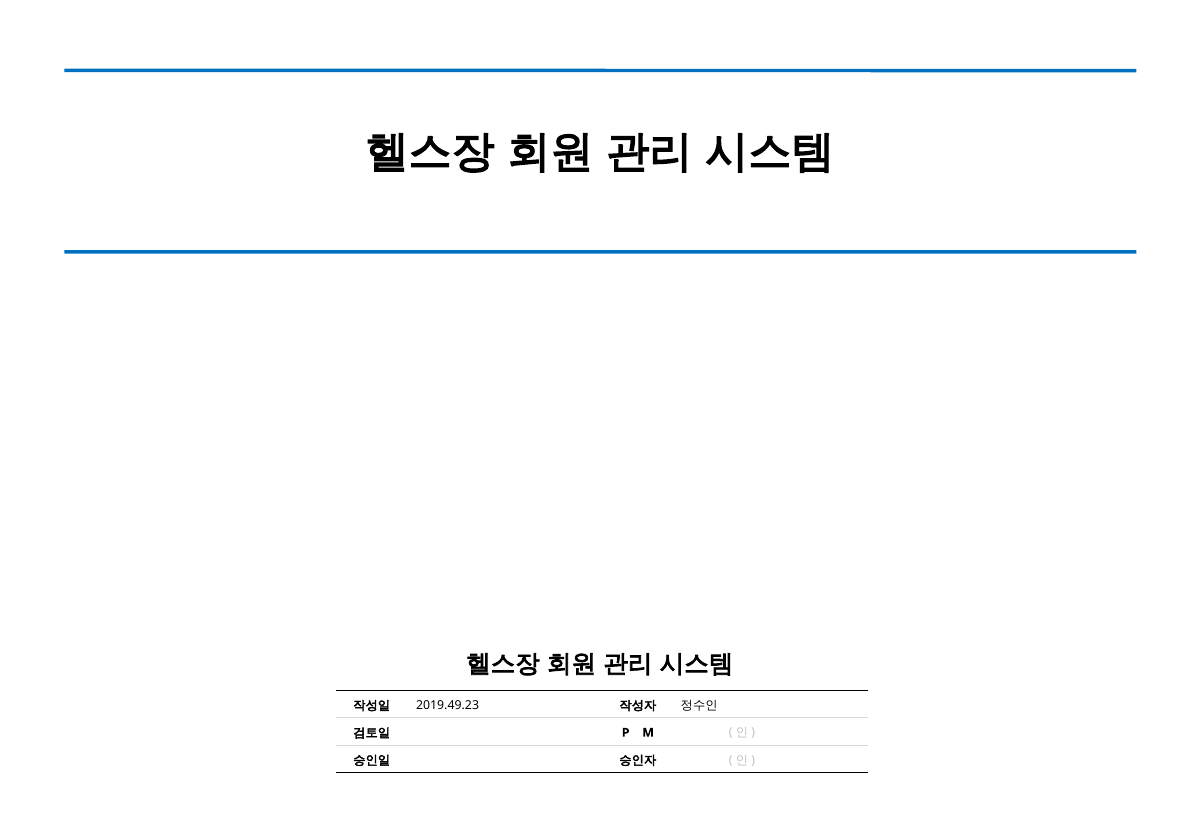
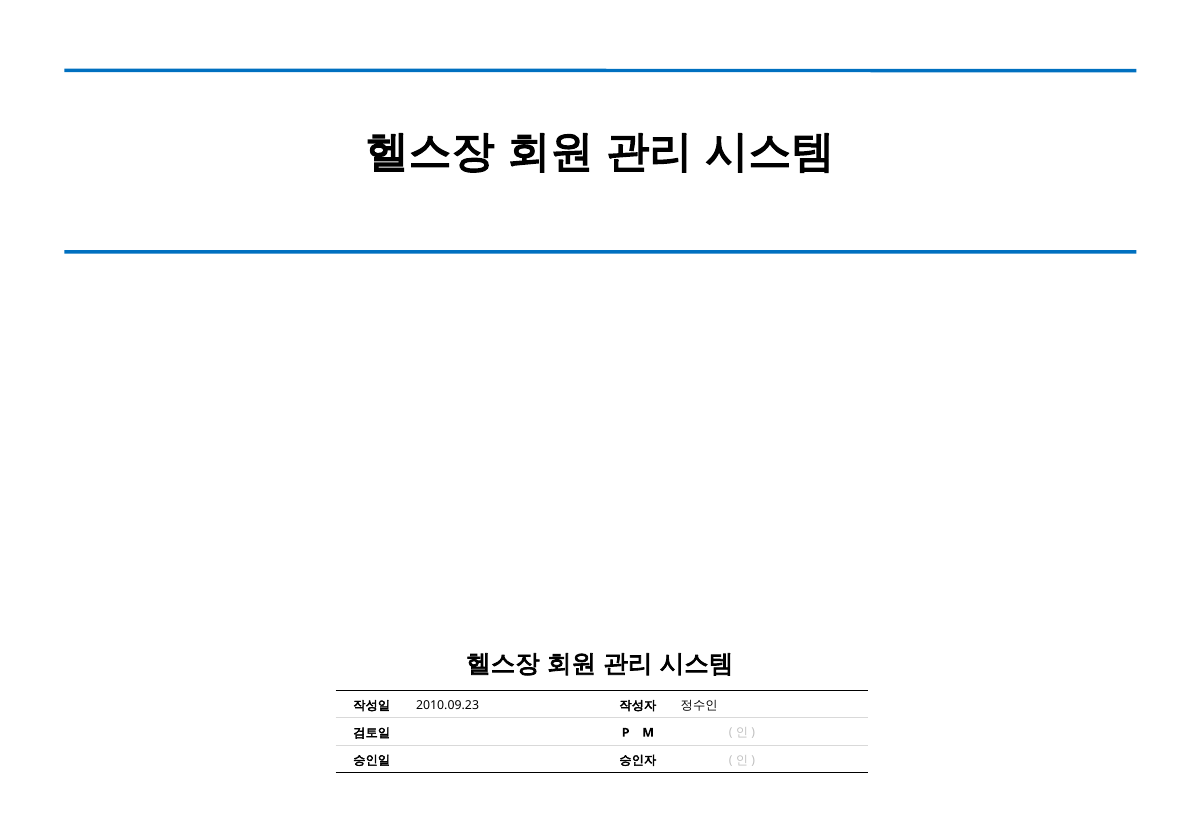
2019.49.23: 2019.49.23 -> 2010.09.23 (448, 705)
